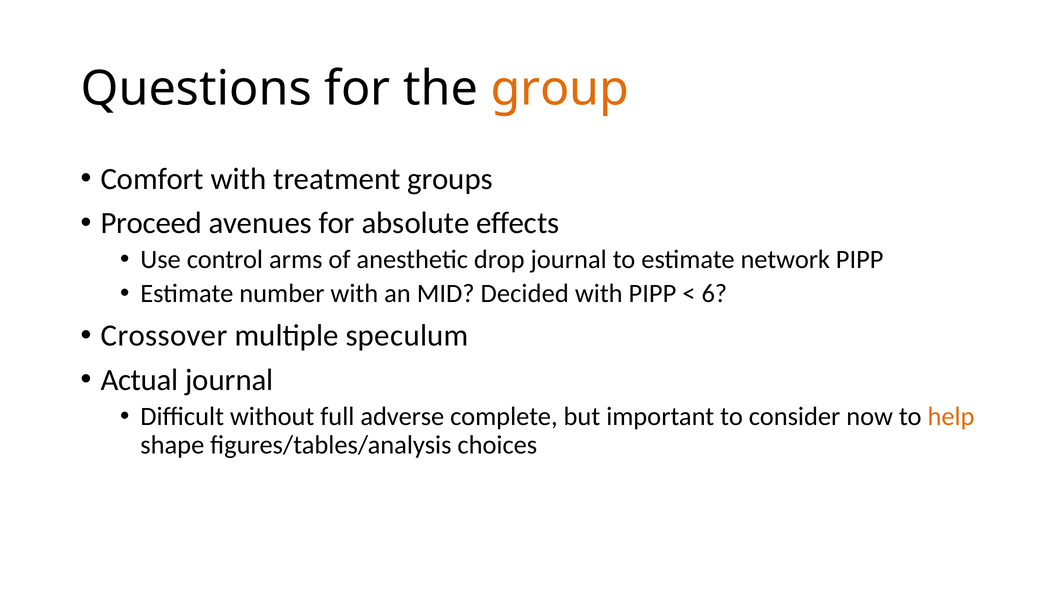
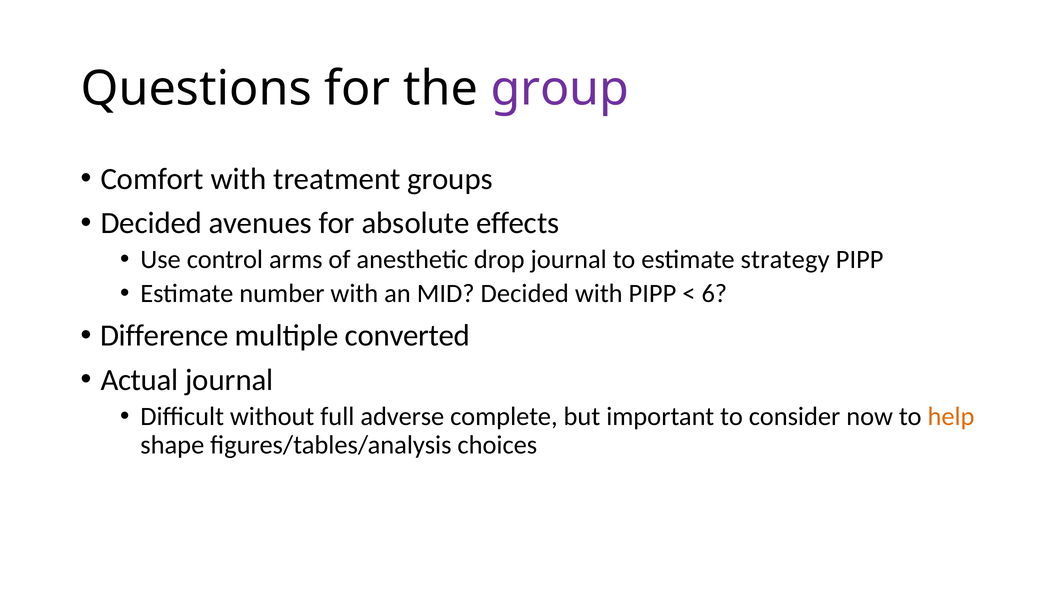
group colour: orange -> purple (560, 89)
Proceed: Proceed -> Decided (151, 223)
network: network -> strategy (785, 260)
Crossover: Crossover -> Difference (164, 336)
speculum: speculum -> converted (407, 336)
